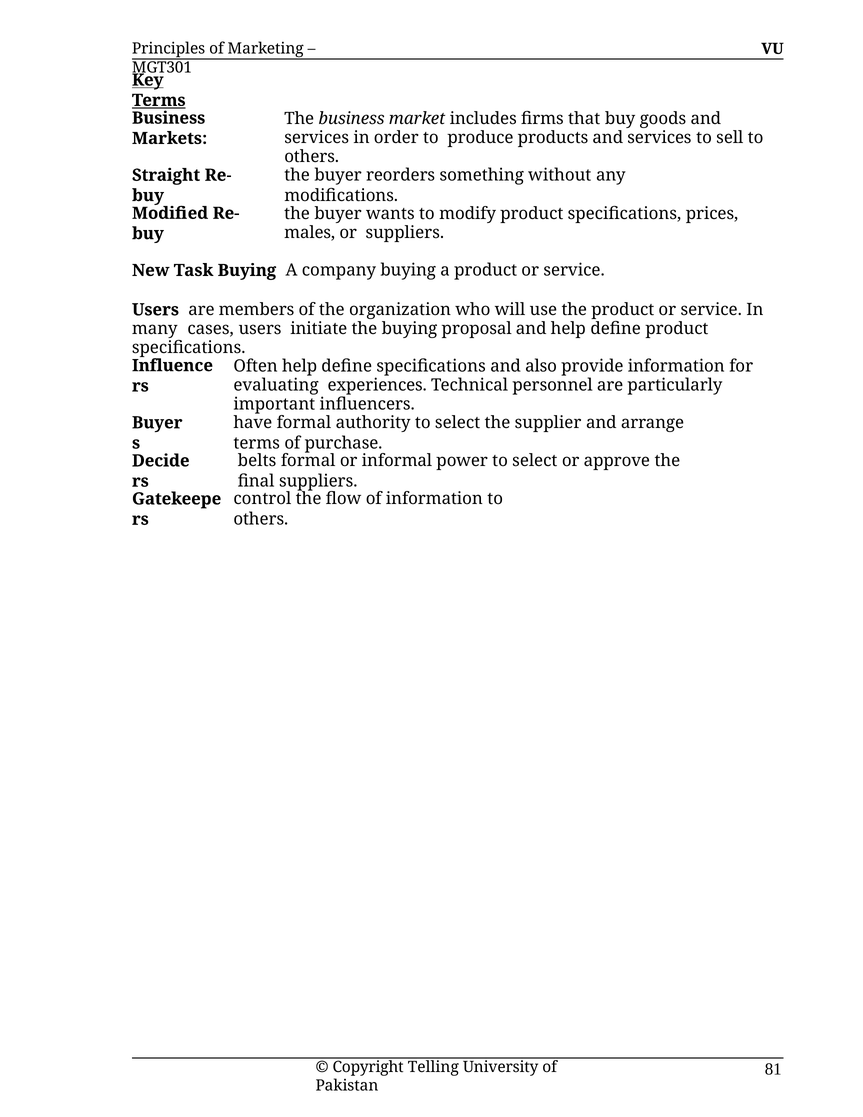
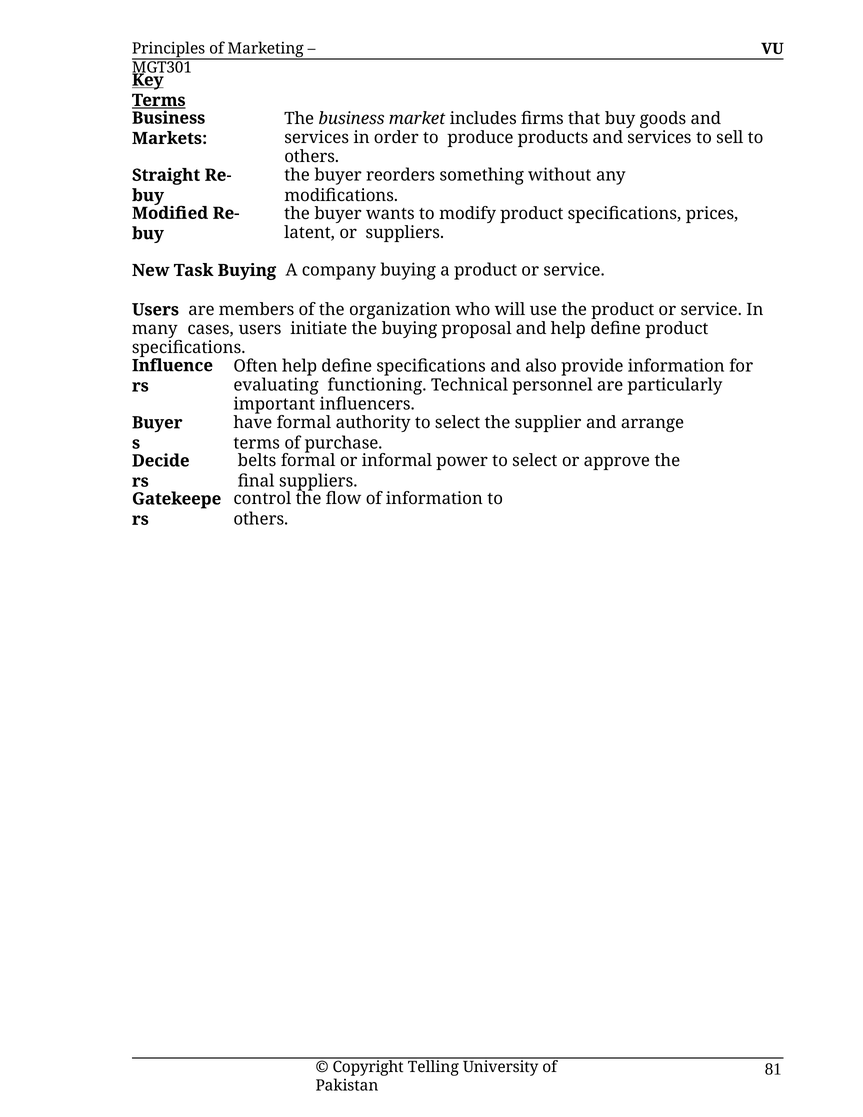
males: males -> latent (310, 233)
experiences: experiences -> functioning (377, 385)
